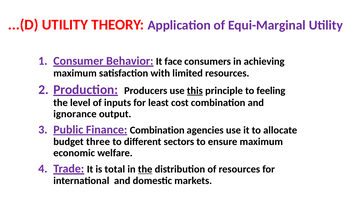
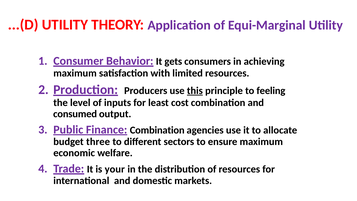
face: face -> gets (173, 61)
ignorance: ignorance -> consumed (75, 114)
total: total -> your (115, 169)
the underline: present -> none (145, 169)
